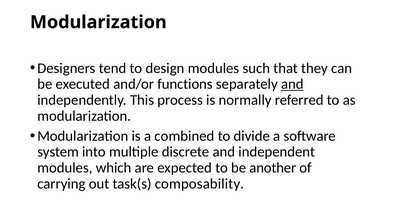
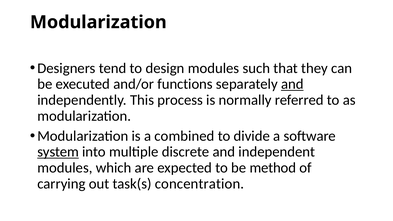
system underline: none -> present (58, 152)
another: another -> method (273, 168)
composability: composability -> concentration (199, 184)
